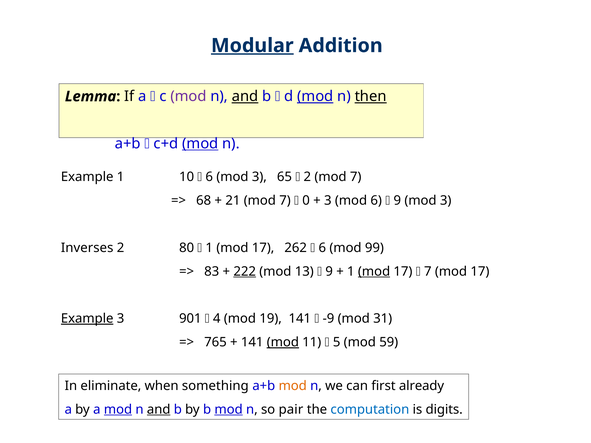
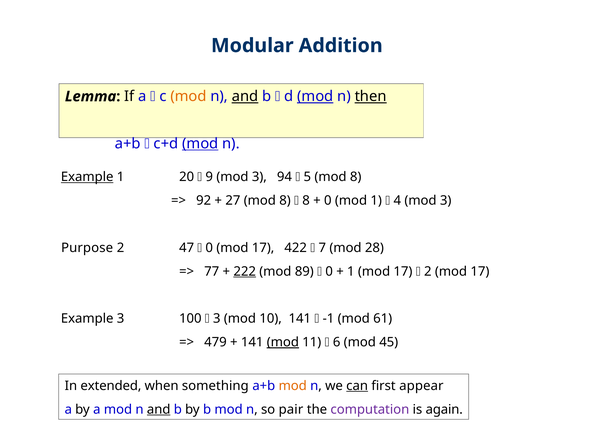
Modular underline: present -> none (252, 46)
mod colour: purple -> orange (188, 97)
Example underline: none -> present (87, 177)
10: 10 -> 20 (187, 177)
6: 6 -> 9 (209, 177)
65: 65 -> 94 (284, 177)
2: 2 -> 5 (307, 177)
7: 7 -> 8 (356, 177)
68: 68 -> 92 (204, 201)
21: 21 -> 27 (233, 201)
7: 7 -> 8 (285, 201)
0: 0 -> 8 (306, 201)
3: 3 -> 0 (328, 201)
mod 6: 6 -> 1 (376, 201)
9: 9 -> 4 (397, 201)
Inverses: Inverses -> Purpose (87, 248)
80: 80 -> 47 (187, 248)
1: 1 -> 0 (209, 248)
262: 262 -> 422 (296, 248)
6: 6 -> 7 (322, 248)
99: 99 -> 28 (374, 248)
83: 83 -> 77 (212, 272)
13: 13 -> 89 (304, 272)
9: 9 -> 0 (329, 272)
mod underline: present -> none (374, 272)
7: 7 -> 2 (428, 272)
Example underline: present -> none (87, 319)
901: 901 -> 100 (190, 319)
4: 4 -> 3 (217, 319)
19: 19 -> 10 (271, 319)
-9: -9 -> -1 (328, 319)
31: 31 -> 61 (383, 319)
765: 765 -> 479 (215, 342)
5: 5 -> 6 (337, 342)
59: 59 -> 45 (389, 342)
eliminate: eliminate -> extended (111, 386)
can underline: none -> present (357, 386)
already: already -> appear (421, 386)
mod underline: present -> none (118, 410)
mod underline: present -> none (229, 410)
computation colour: blue -> purple (370, 410)
digits: digits -> again (444, 410)
